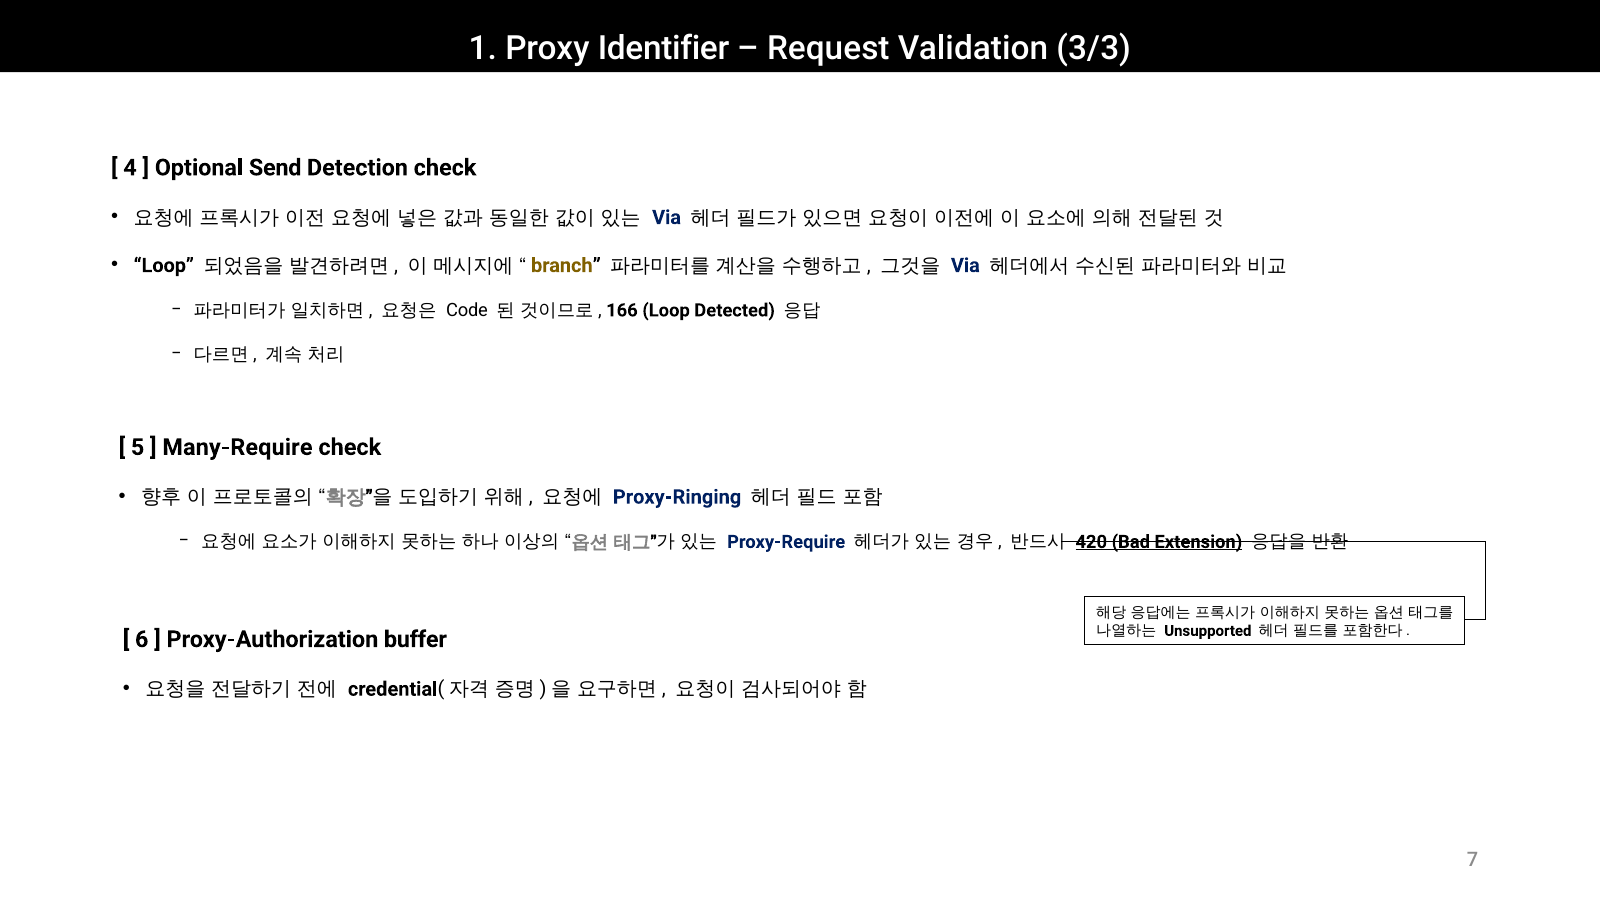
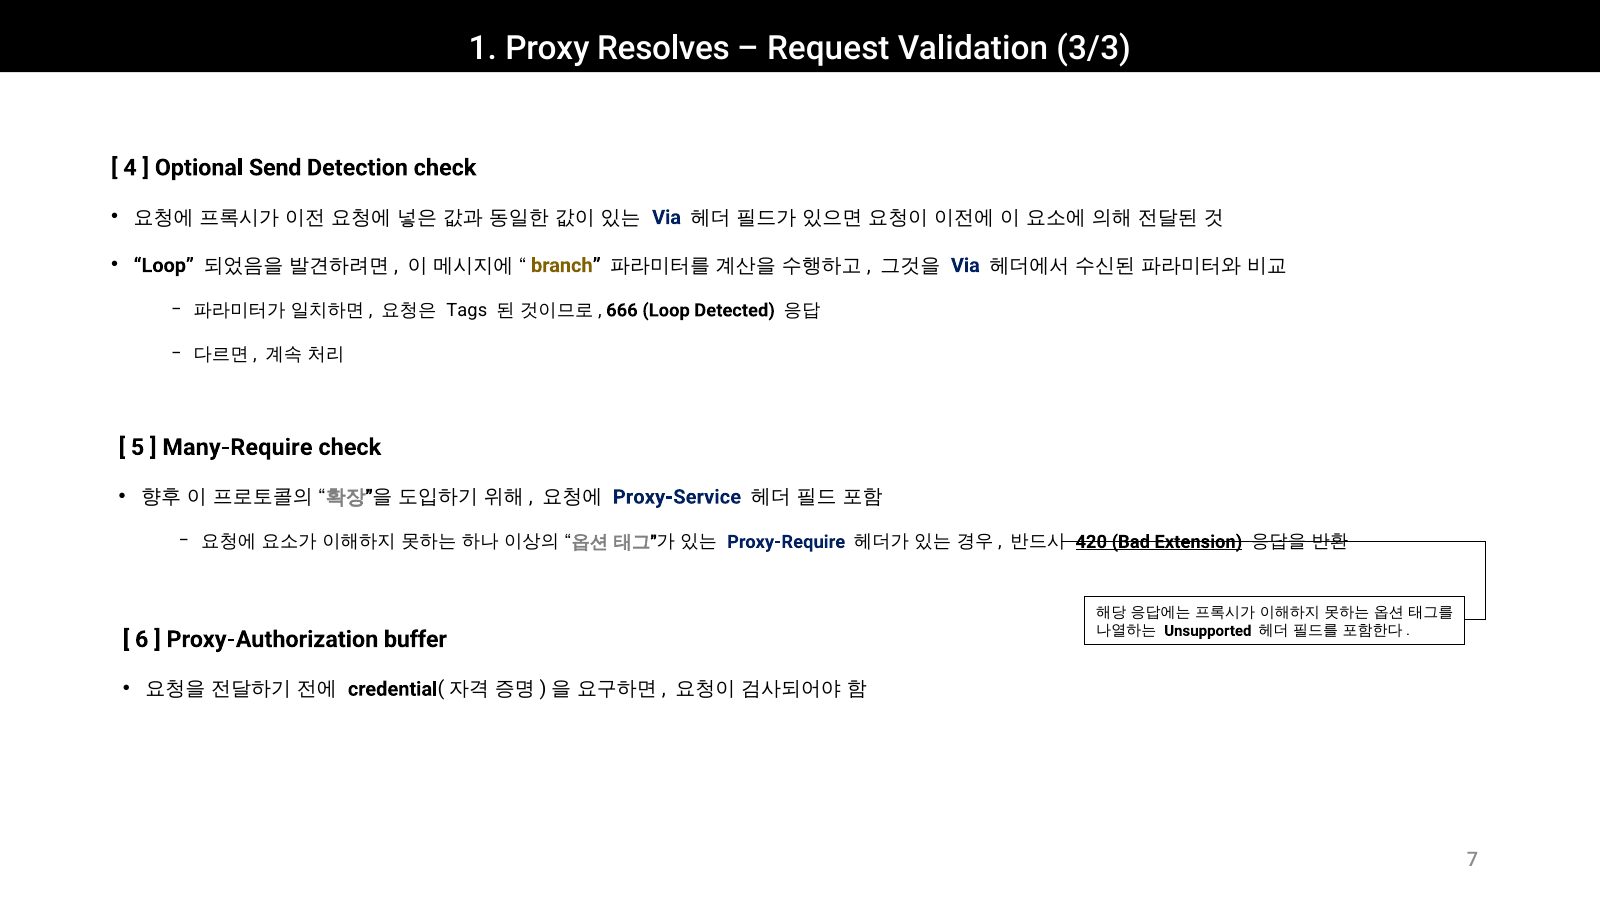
Identifier: Identifier -> Resolves (664, 48)
Code: Code -> Tags (467, 310)
166: 166 -> 666 (622, 310)
Proxy-Ringing: Proxy-Ringing -> Proxy-Service (677, 497)
